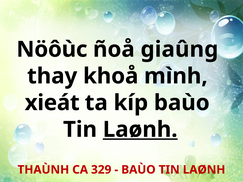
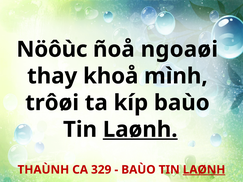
giaûng: giaûng -> ngoaøi (179, 49)
xieát: xieát -> trôøi (52, 103)
LAØNH underline: none -> present (204, 170)
